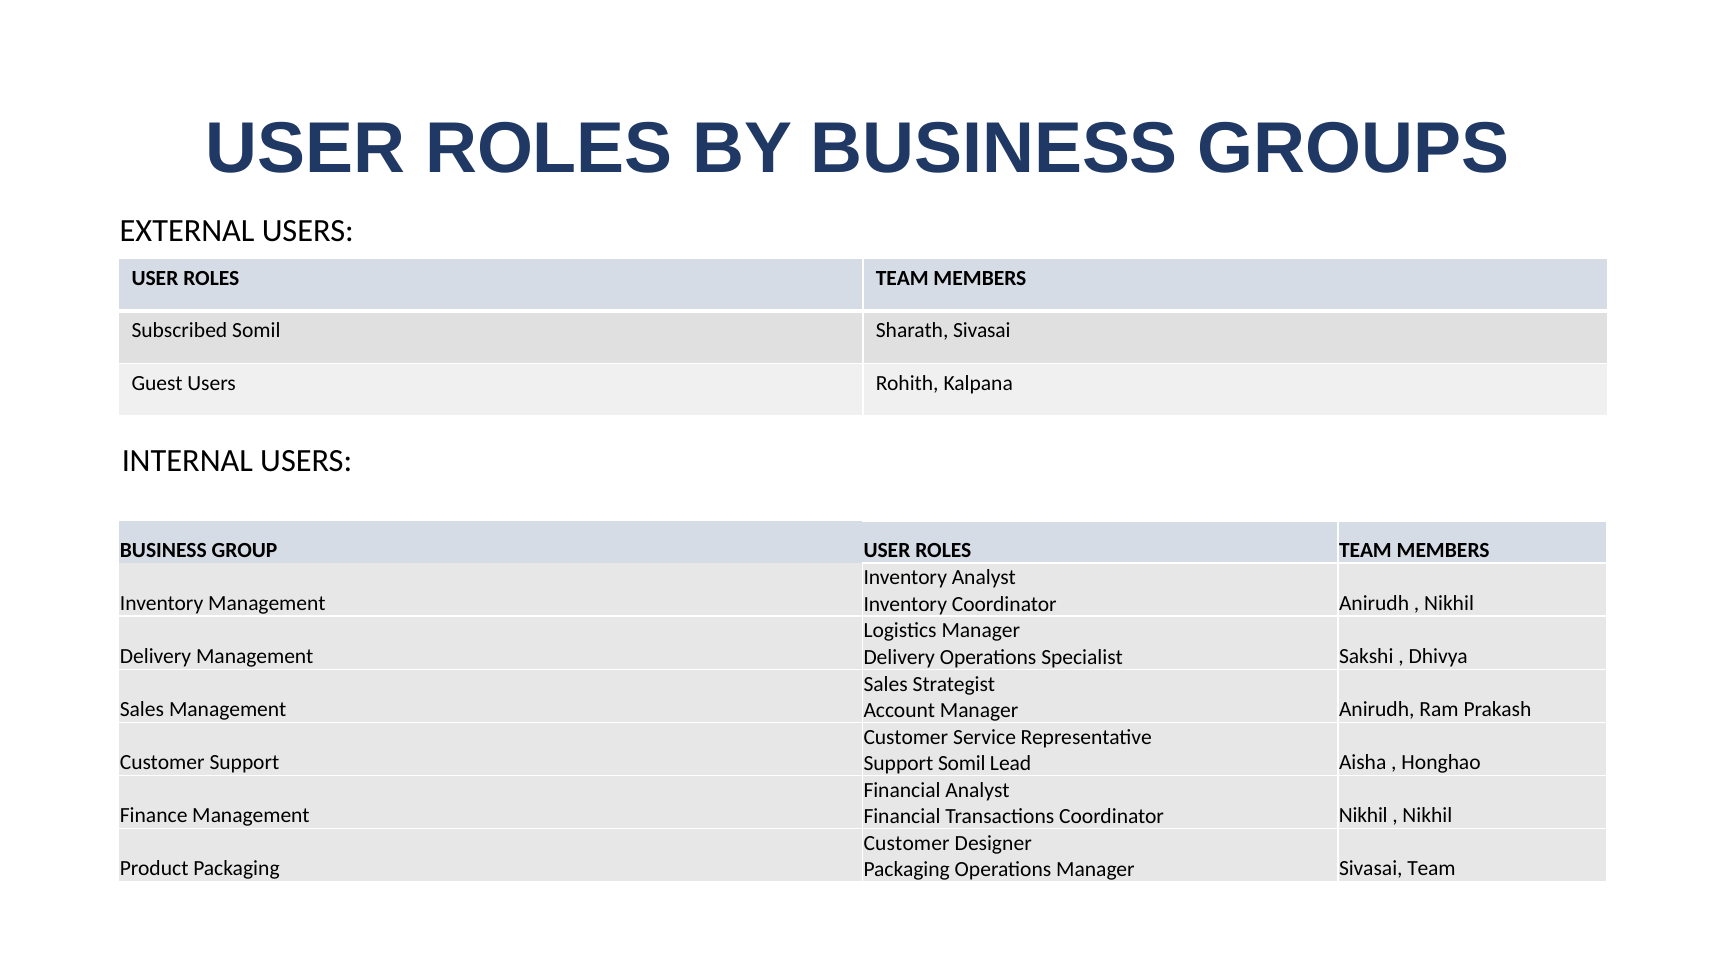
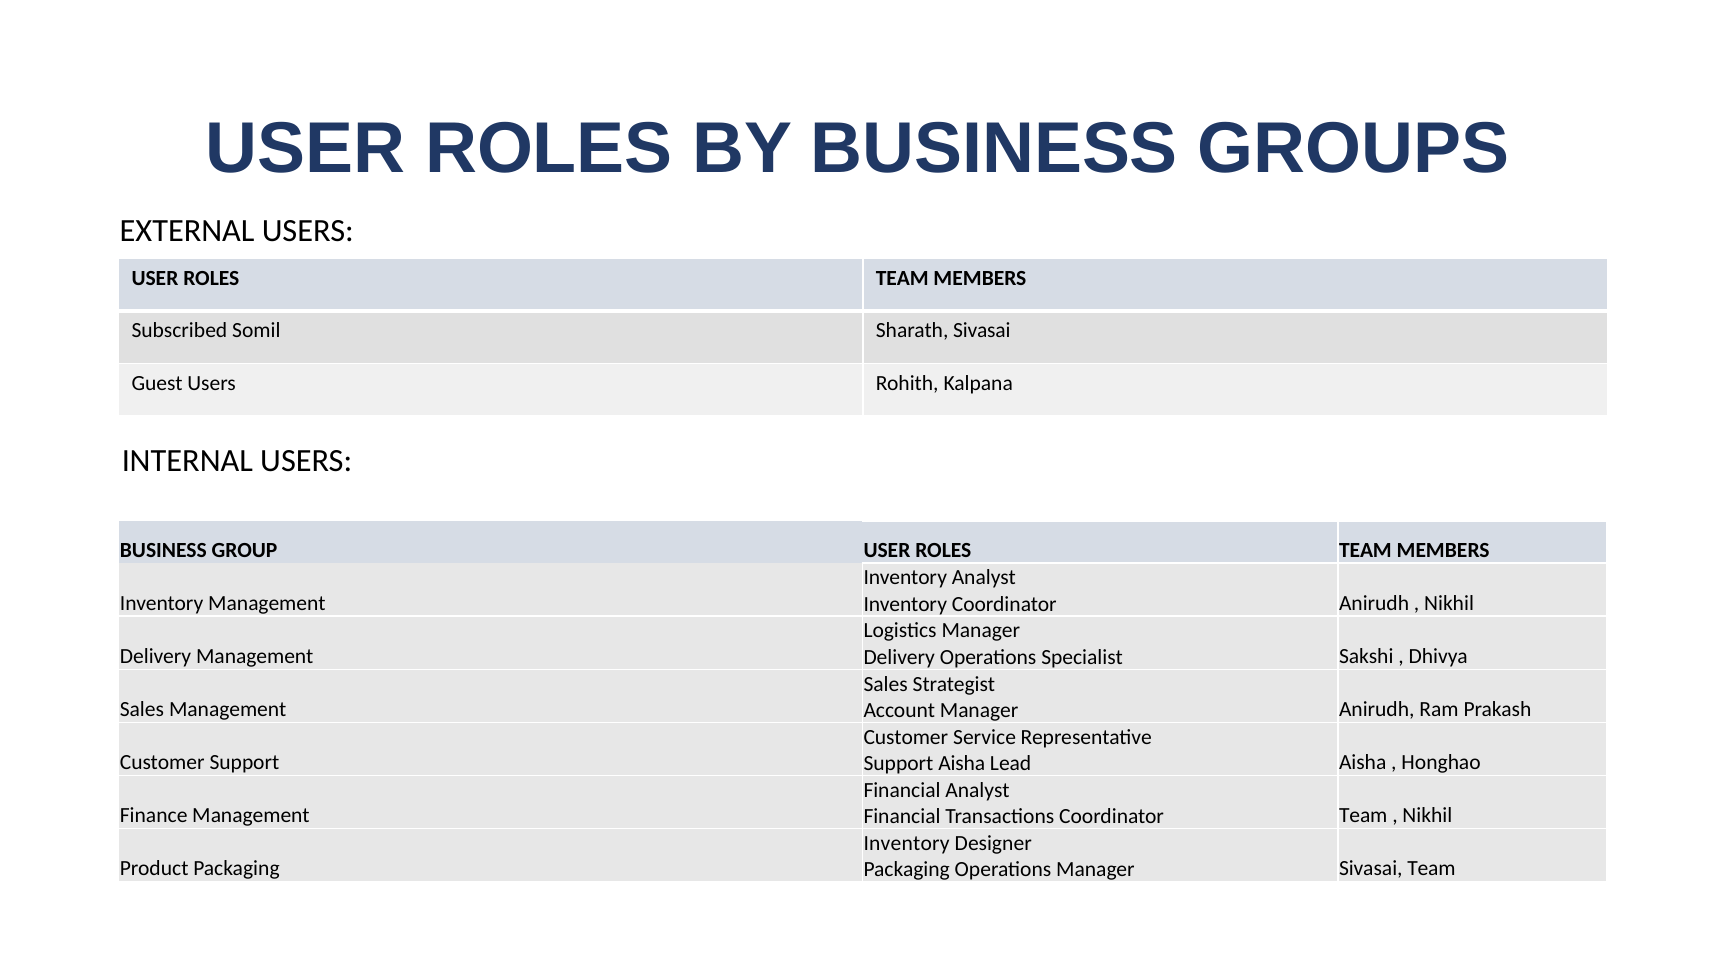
Support Somil: Somil -> Aisha (962, 763)
Coordinator Nikhil: Nikhil -> Team (1363, 816)
Customer: Customer -> Inventory (907, 843)
